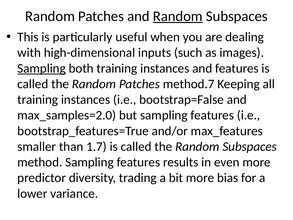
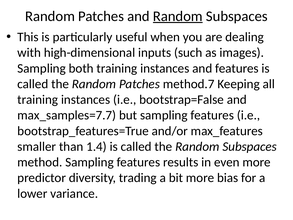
Sampling underline: present -> none (42, 68)
max_samples=2.0: max_samples=2.0 -> max_samples=7.7 (67, 115)
1.7: 1.7 -> 1.4 (96, 146)
